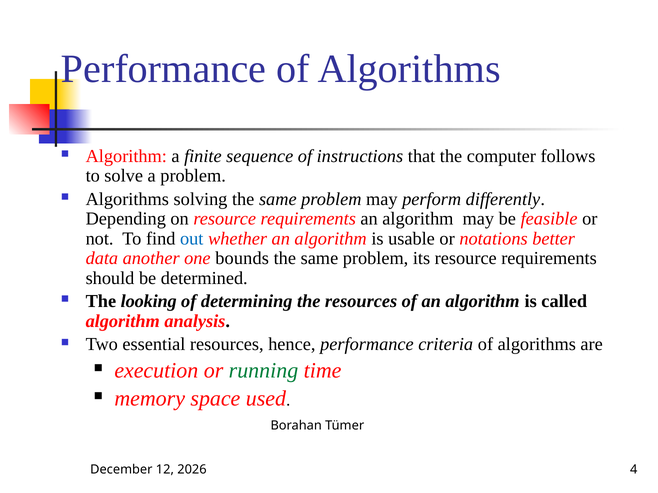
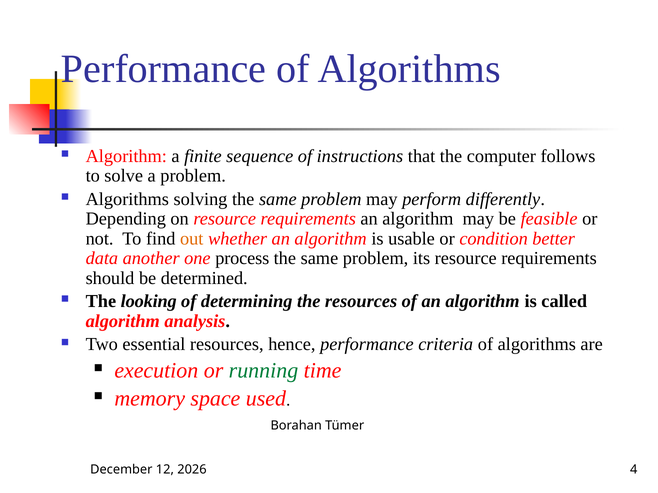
out colour: blue -> orange (192, 239)
notations: notations -> condition (494, 239)
bounds: bounds -> process (242, 259)
